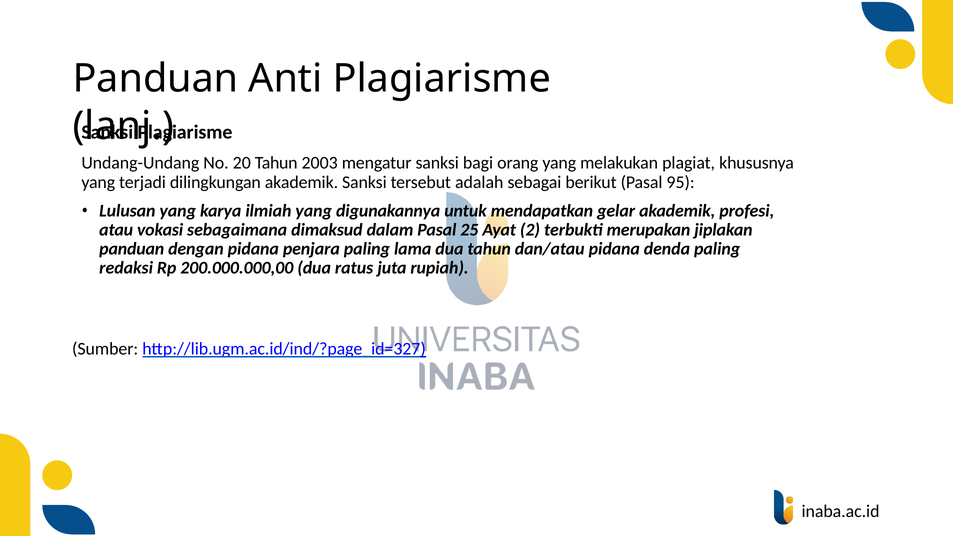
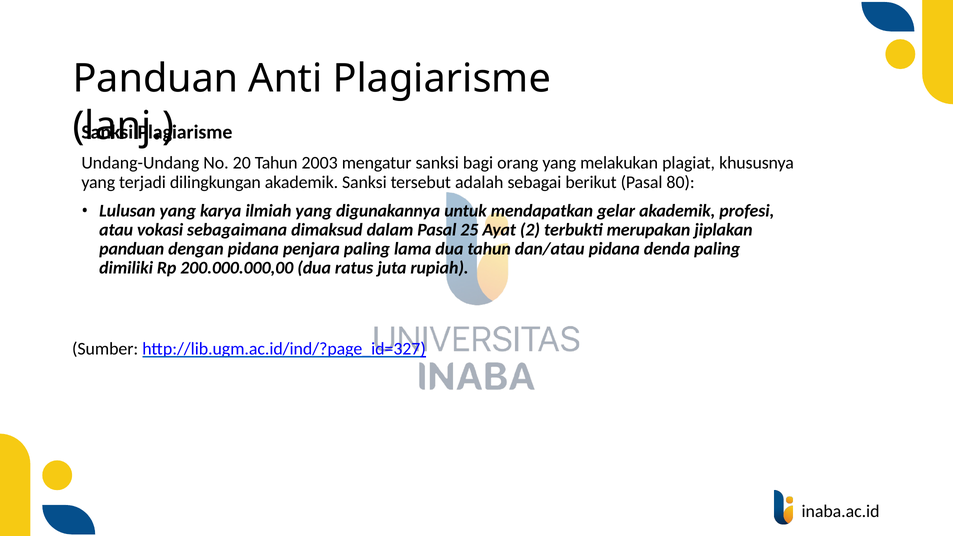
95: 95 -> 80 (681, 183)
redaksi: redaksi -> dimiliki (126, 268)
